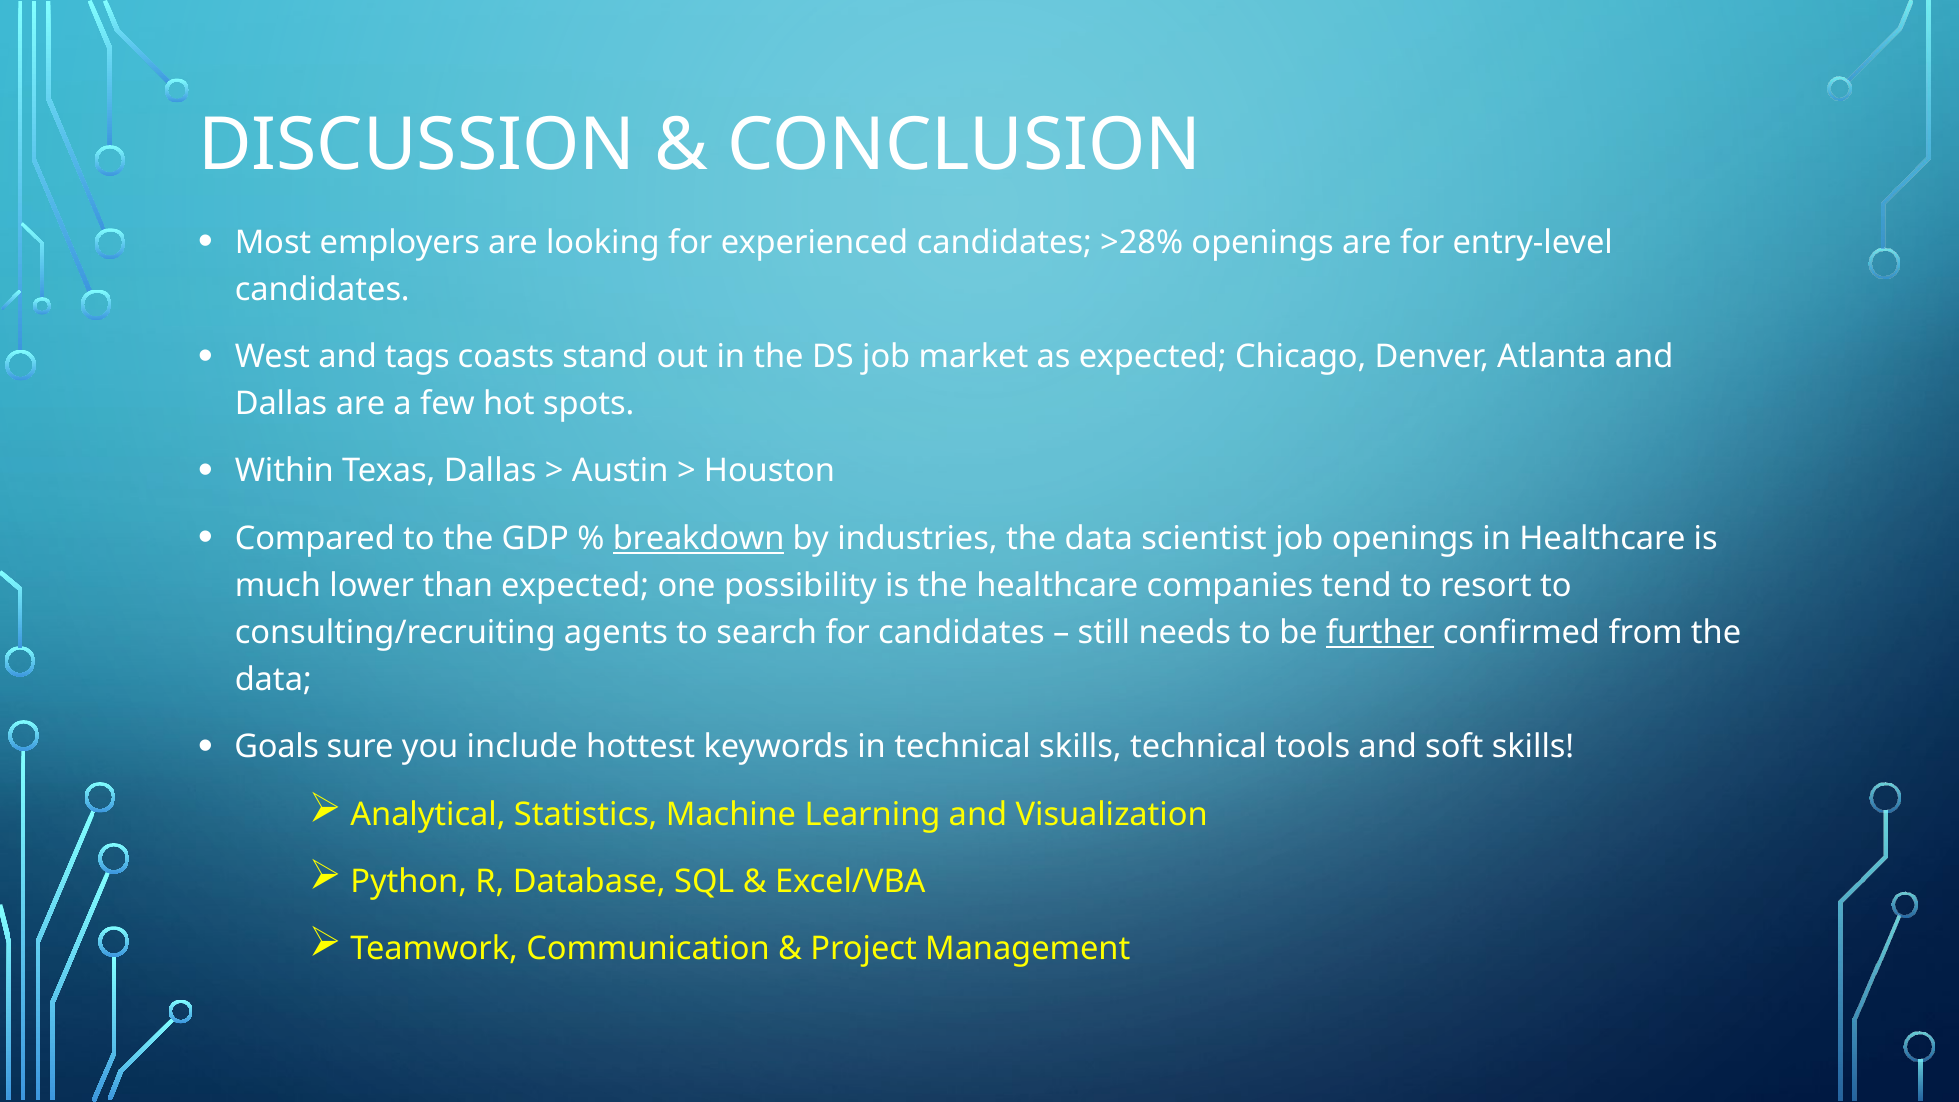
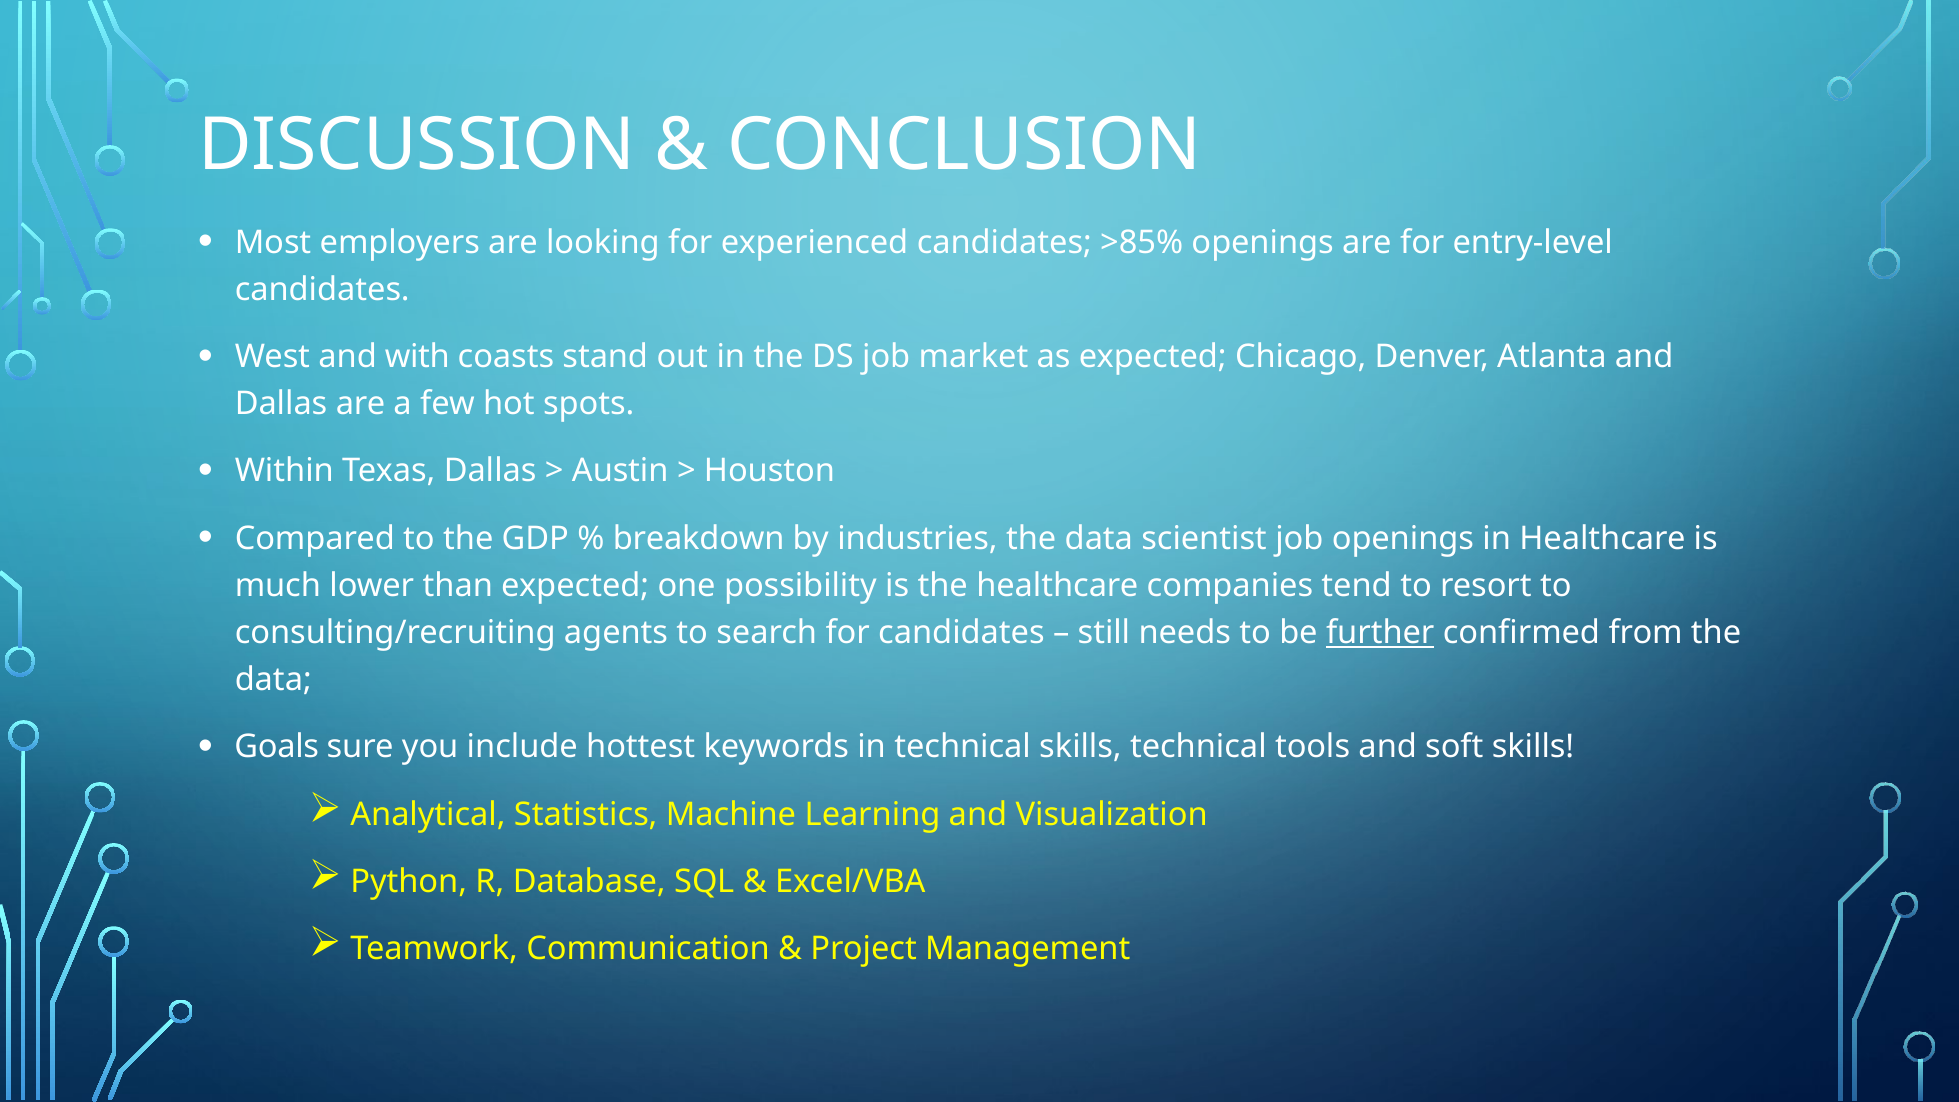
>28%: >28% -> >85% (1142, 242)
tags: tags -> with (417, 357)
breakdown underline: present -> none (699, 539)
